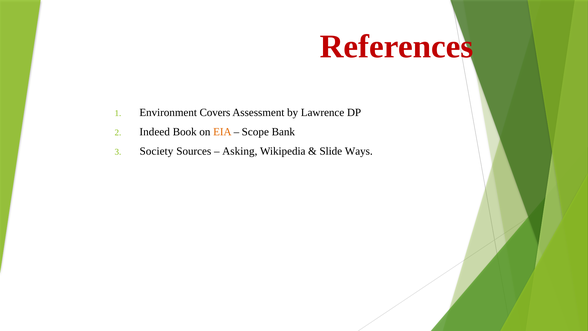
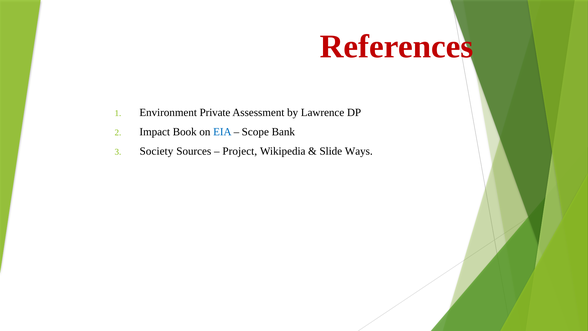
Covers: Covers -> Private (215, 112)
Indeed: Indeed -> Impact (155, 132)
EIA colour: orange -> blue (222, 132)
Asking: Asking -> Project (240, 151)
